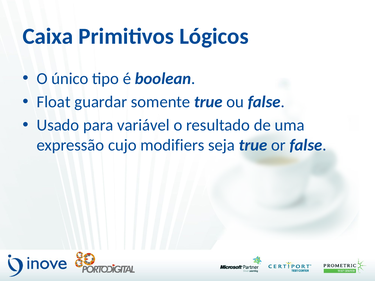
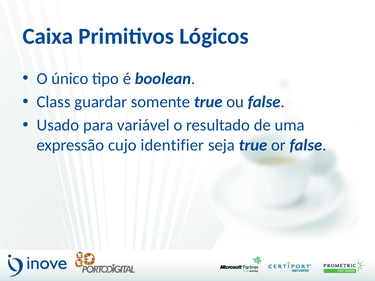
Float: Float -> Class (54, 102)
modifiers: modifiers -> identifier (172, 145)
